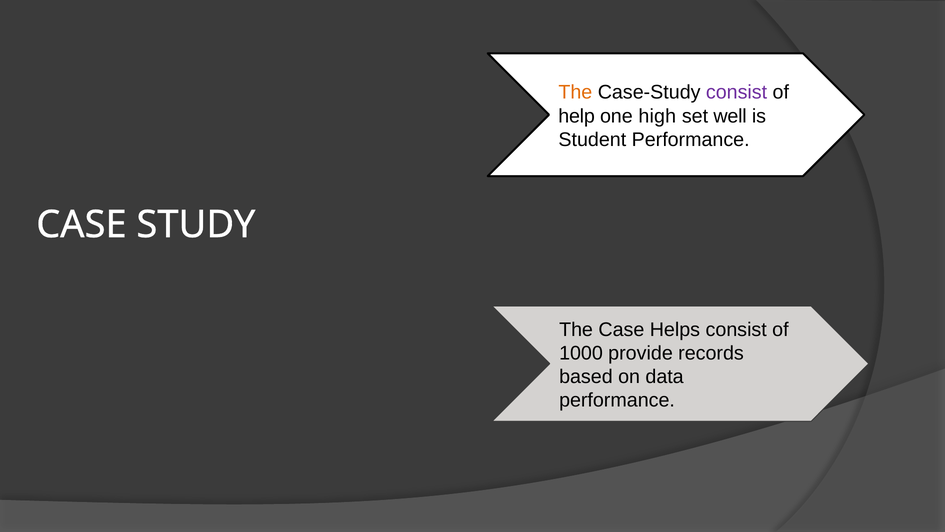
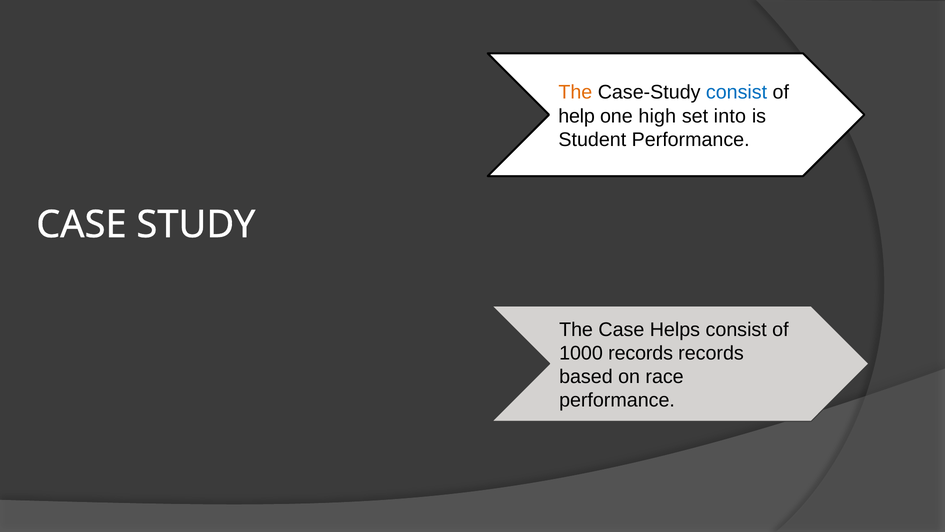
consist colour: purple -> blue (737, 92)
well: well -> into (730, 116)
1000 provide: provide -> records (641, 353)
data: data -> race (665, 377)
